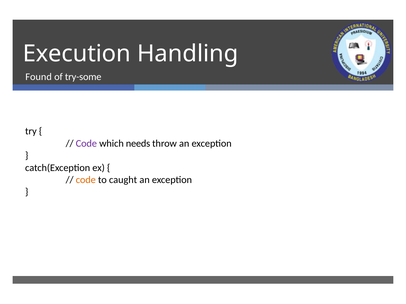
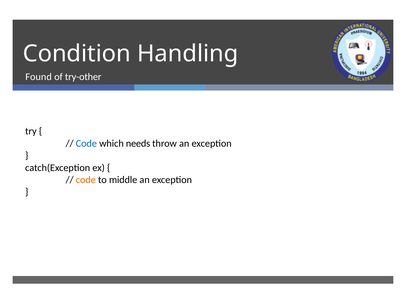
Execution: Execution -> Condition (77, 54)
try-some: try-some -> try-other (83, 77)
Code colour: purple -> blue (86, 144)
caught: caught -> middle (123, 180)
